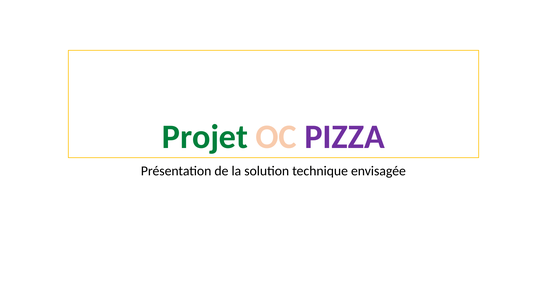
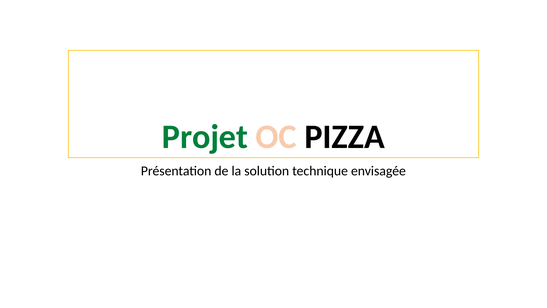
PIZZA colour: purple -> black (345, 137)
